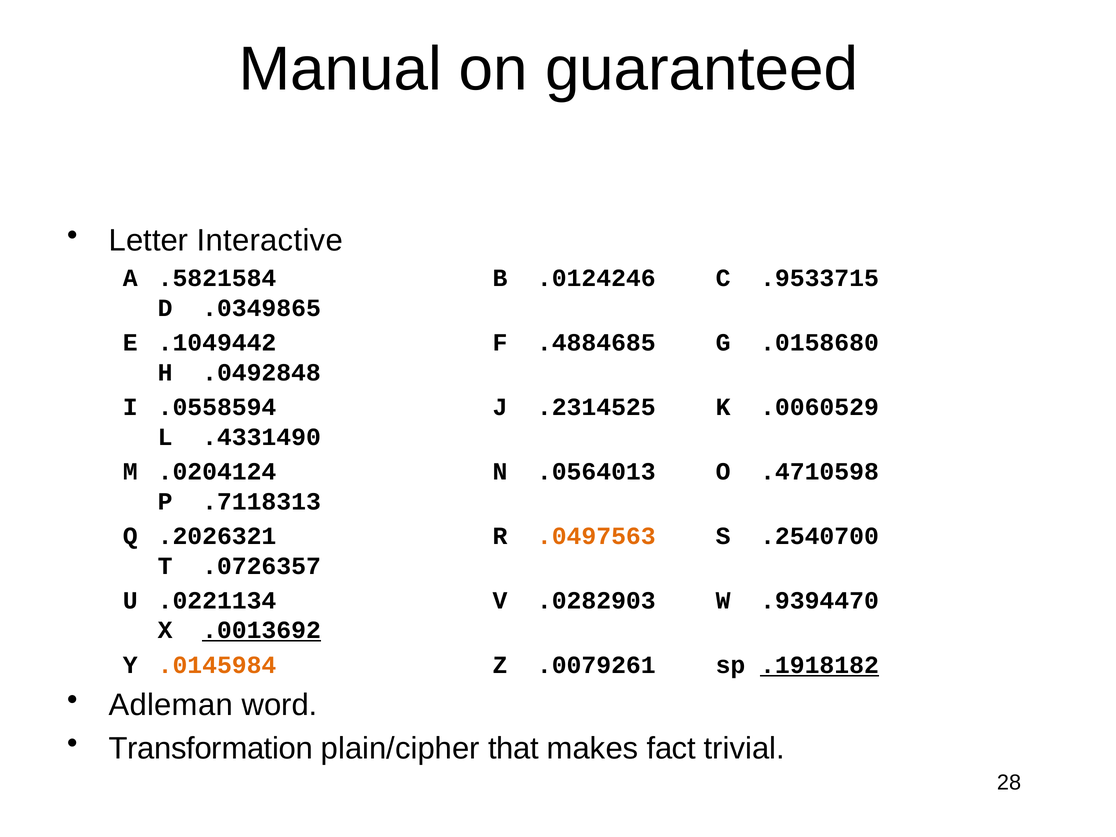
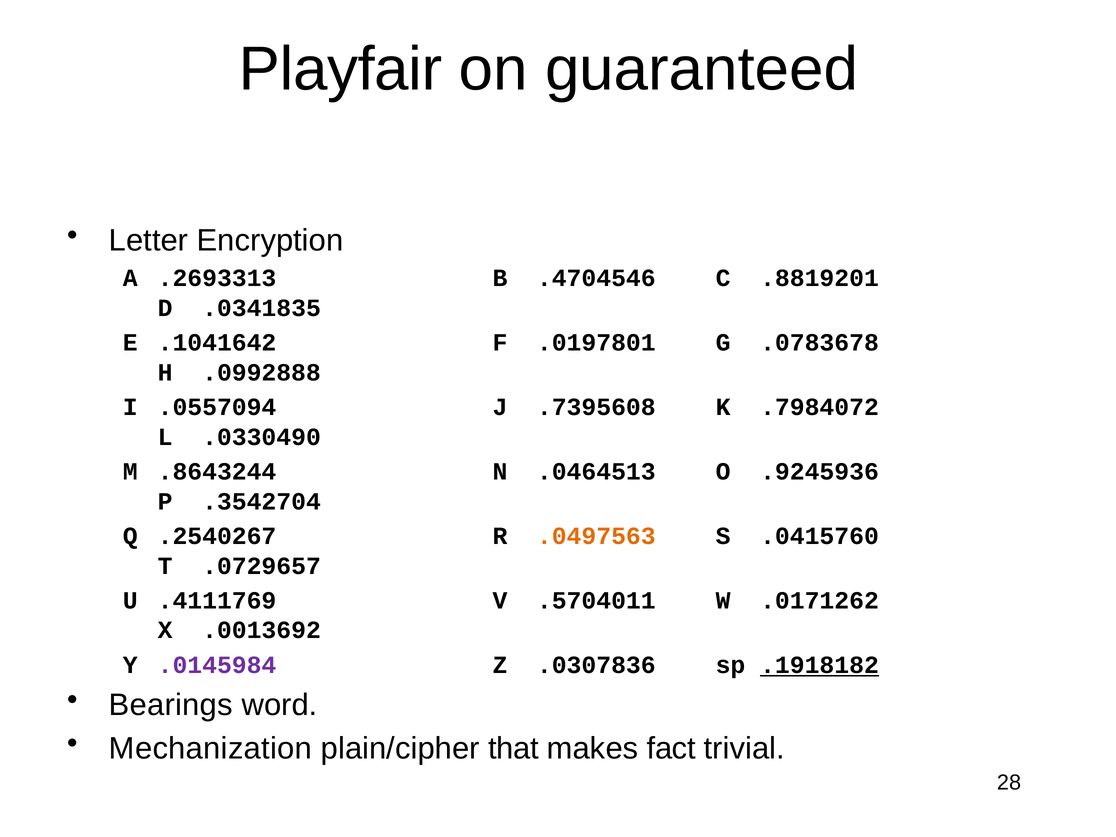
Manual: Manual -> Playfair (341, 69)
Interactive: Interactive -> Encryption (270, 240)
.5821584: .5821584 -> .2693313 (217, 278)
.0124246: .0124246 -> .4704546 (596, 278)
.9533715: .9533715 -> .8819201 (820, 278)
.0349865: .0349865 -> .0341835 (262, 308)
.1049442: .1049442 -> .1041642 (217, 343)
.4884685: .4884685 -> .0197801 (596, 343)
.0158680: .0158680 -> .0783678 (820, 343)
.0492848: .0492848 -> .0992888 (261, 372)
.0558594: .0558594 -> .0557094 (217, 407)
.2314525: .2314525 -> .7395608 (596, 407)
.0060529: .0060529 -> .7984072 (820, 407)
.4331490: .4331490 -> .0330490 (262, 437)
.0204124: .0204124 -> .8643244 (217, 472)
.0564013: .0564013 -> .0464513 (596, 472)
.4710598: .4710598 -> .9245936 (820, 472)
.7118313: .7118313 -> .3542704 (262, 501)
.2026321: .2026321 -> .2540267 (217, 536)
.2540700: .2540700 -> .0415760 (820, 536)
.0726357: .0726357 -> .0729657 (262, 566)
.0221134: .0221134 -> .4111769 (217, 601)
.0282903: .0282903 -> .5704011 (596, 601)
.9394470: .9394470 -> .0171262 (820, 601)
.0013692 underline: present -> none (262, 630)
.0145984 colour: orange -> purple (217, 665)
.0079261: .0079261 -> .0307836 (596, 665)
Adleman: Adleman -> Bearings (171, 705)
Transformation: Transformation -> Mechanization (211, 749)
